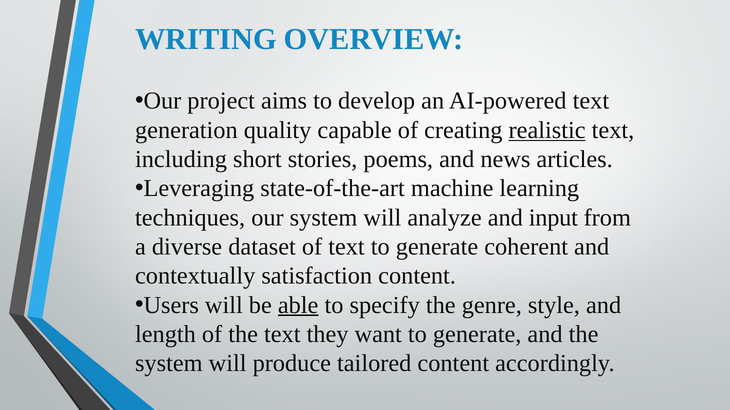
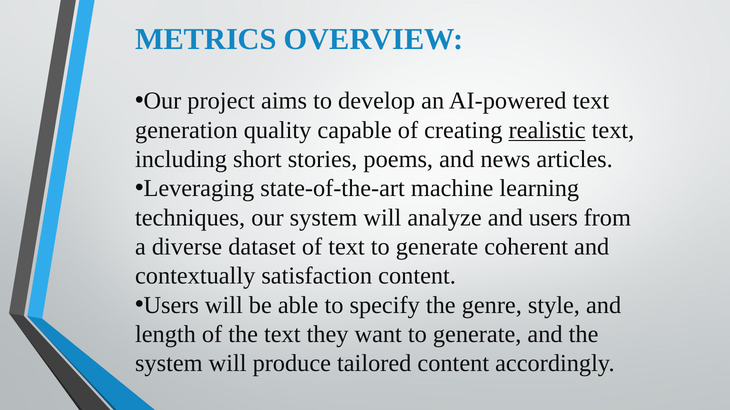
WRITING: WRITING -> METRICS (206, 39)
and input: input -> users (553, 218)
able underline: present -> none (298, 305)
